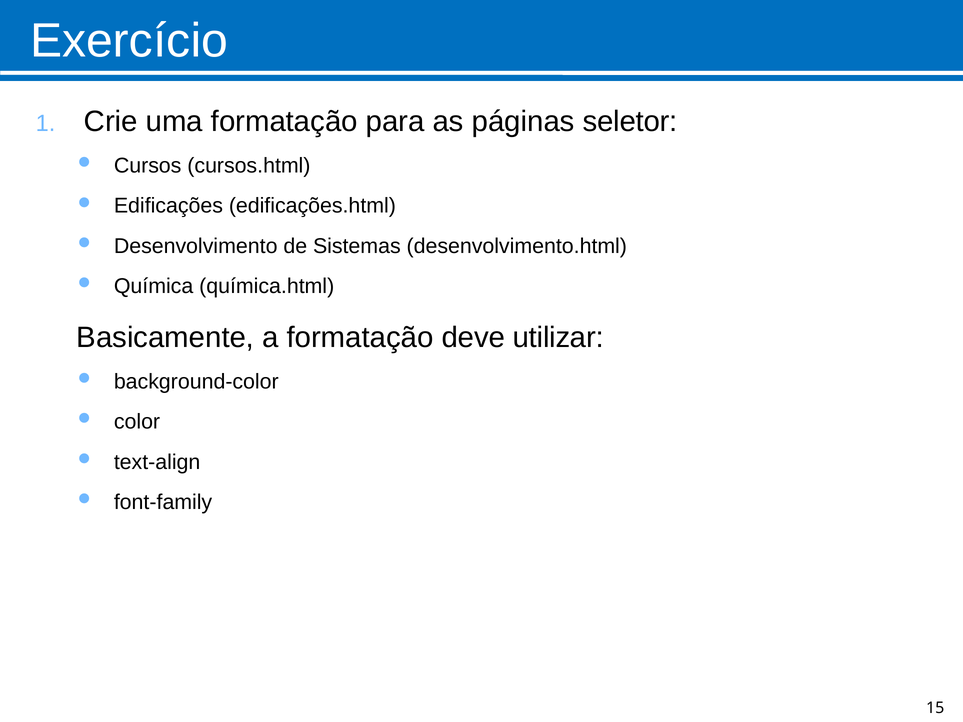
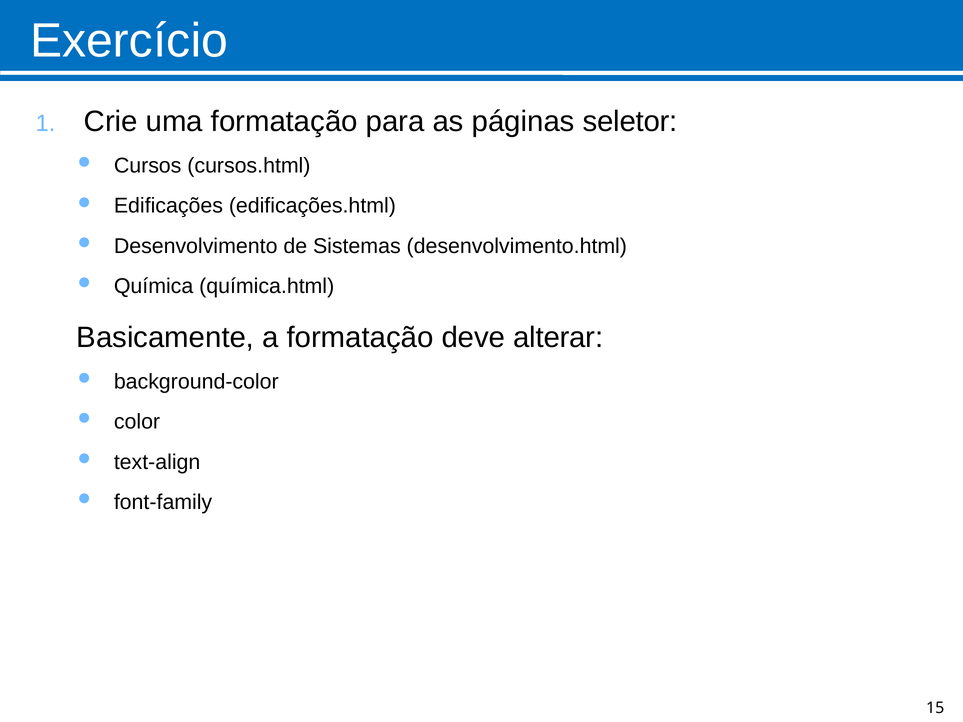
utilizar: utilizar -> alterar (558, 337)
